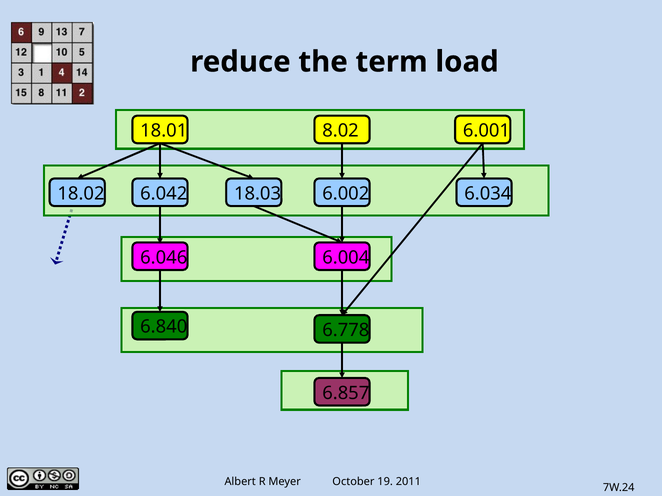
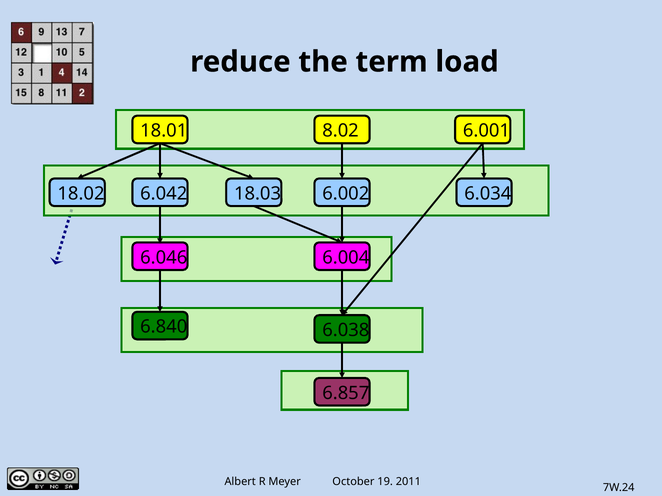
6.778: 6.778 -> 6.038 (346, 331)
